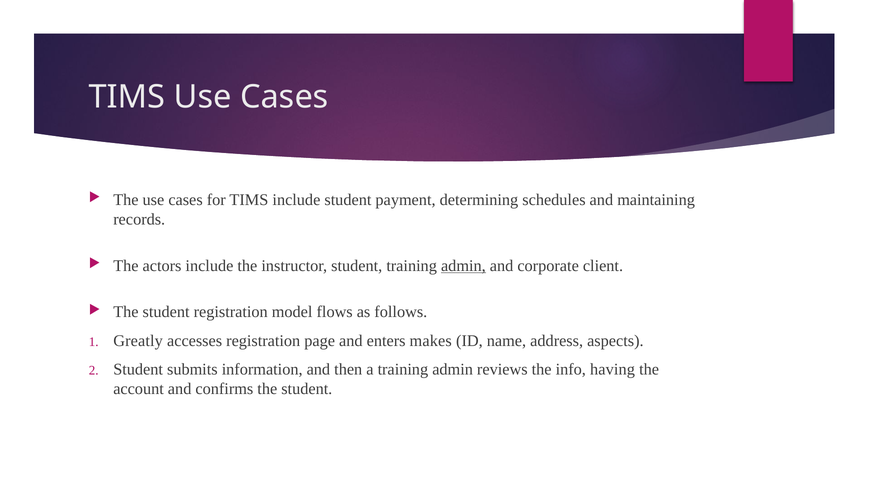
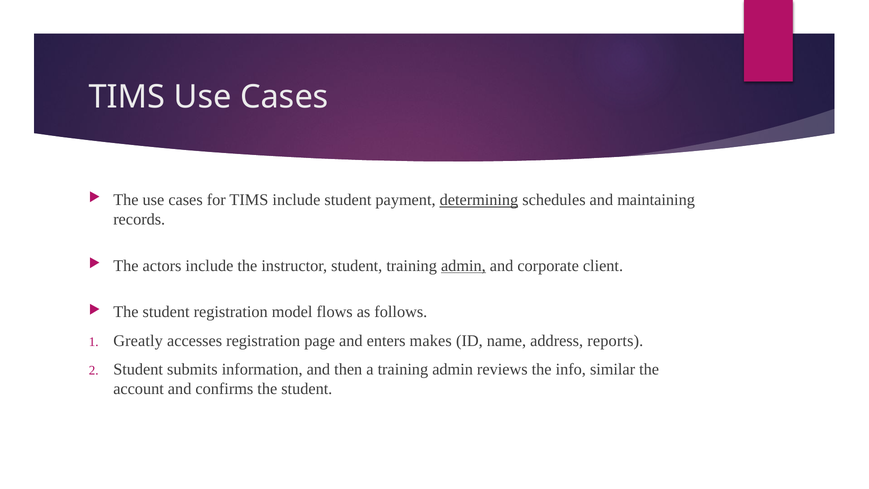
determining underline: none -> present (479, 200)
aspects: aspects -> reports (615, 341)
having: having -> similar (613, 369)
